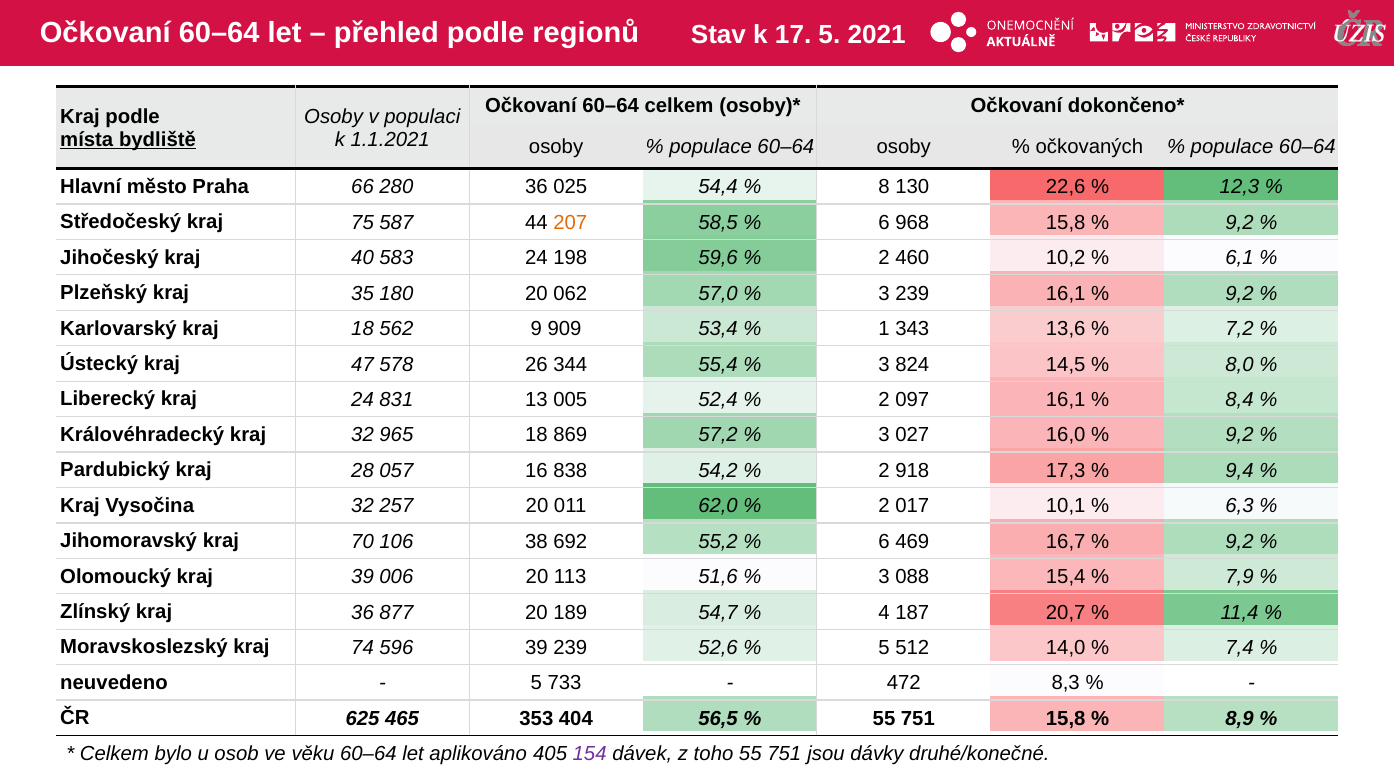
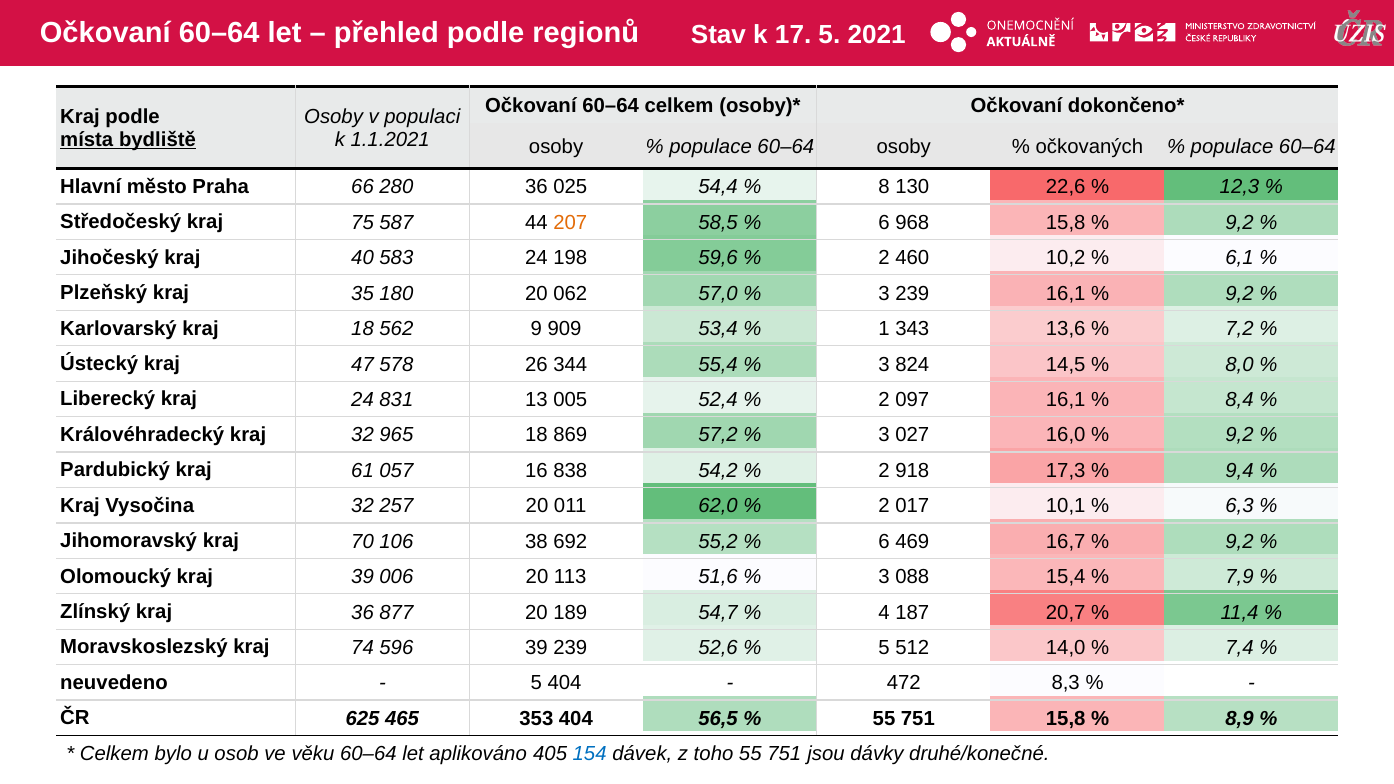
28: 28 -> 61 (363, 471)
5 733: 733 -> 404 (565, 683)
154 colour: purple -> blue (590, 754)
